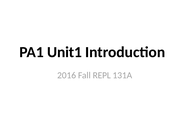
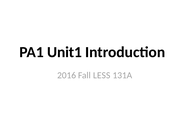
REPL: REPL -> LESS (102, 76)
